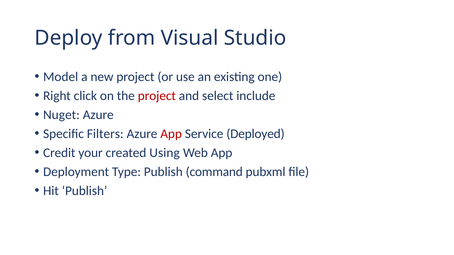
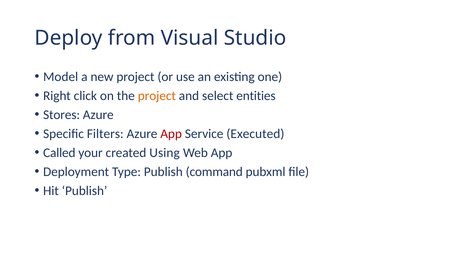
project colour: red -> orange (157, 96)
include: include -> entities (256, 96)
Nuget: Nuget -> Stores (62, 115)
Deployed: Deployed -> Executed (255, 134)
Credit: Credit -> Called (59, 153)
